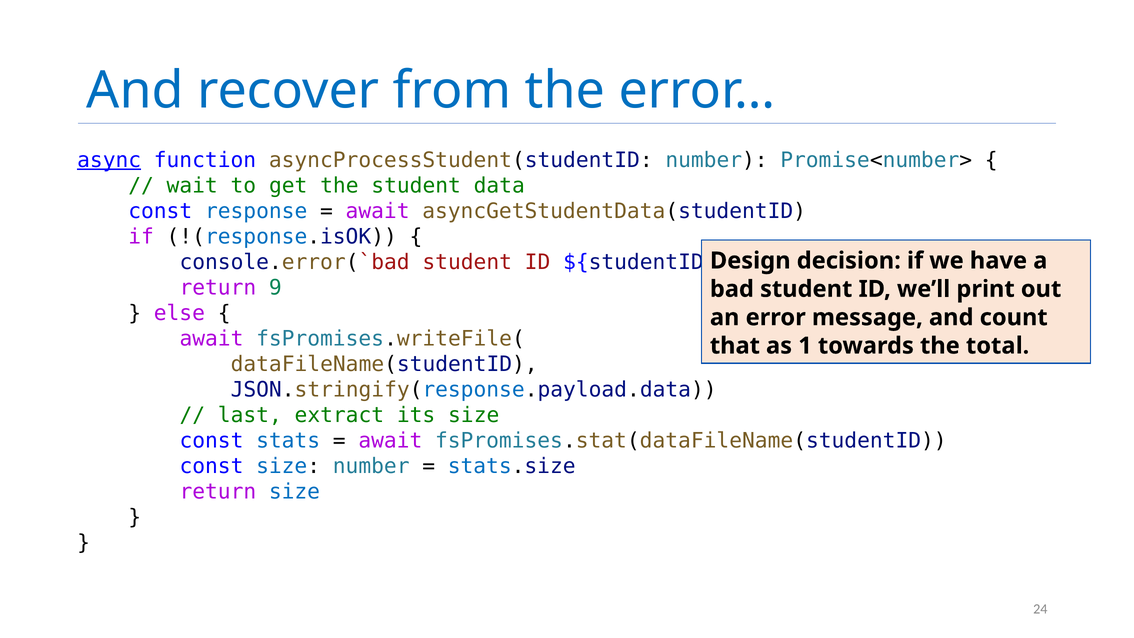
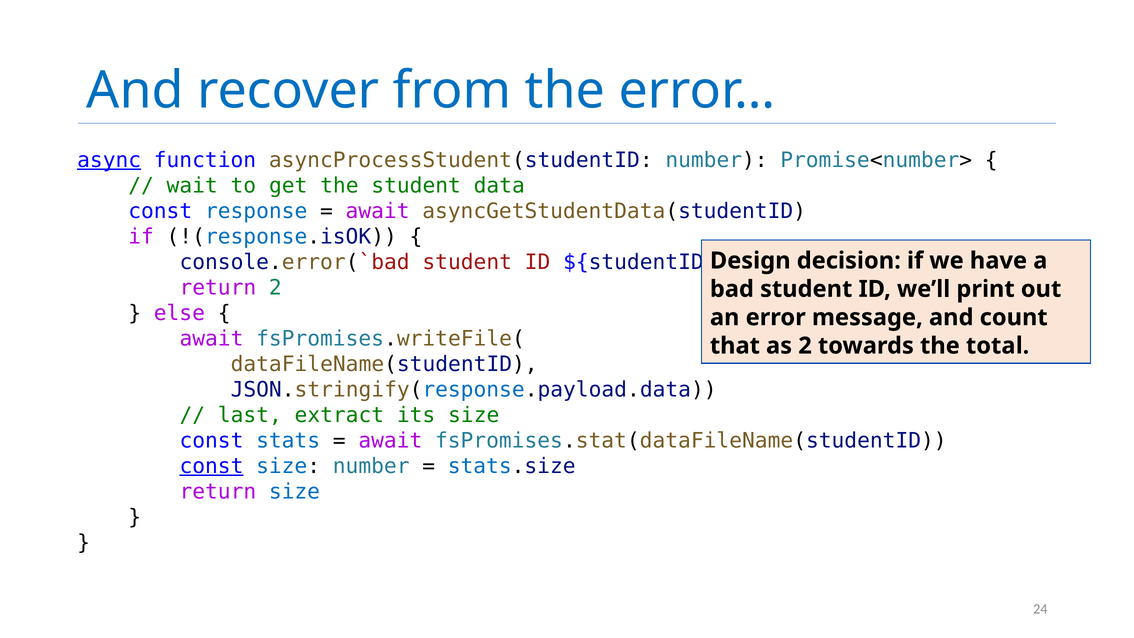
return 9: 9 -> 2 (275, 288)
as 1: 1 -> 2 (805, 346)
const underline: none -> present (211, 466)
